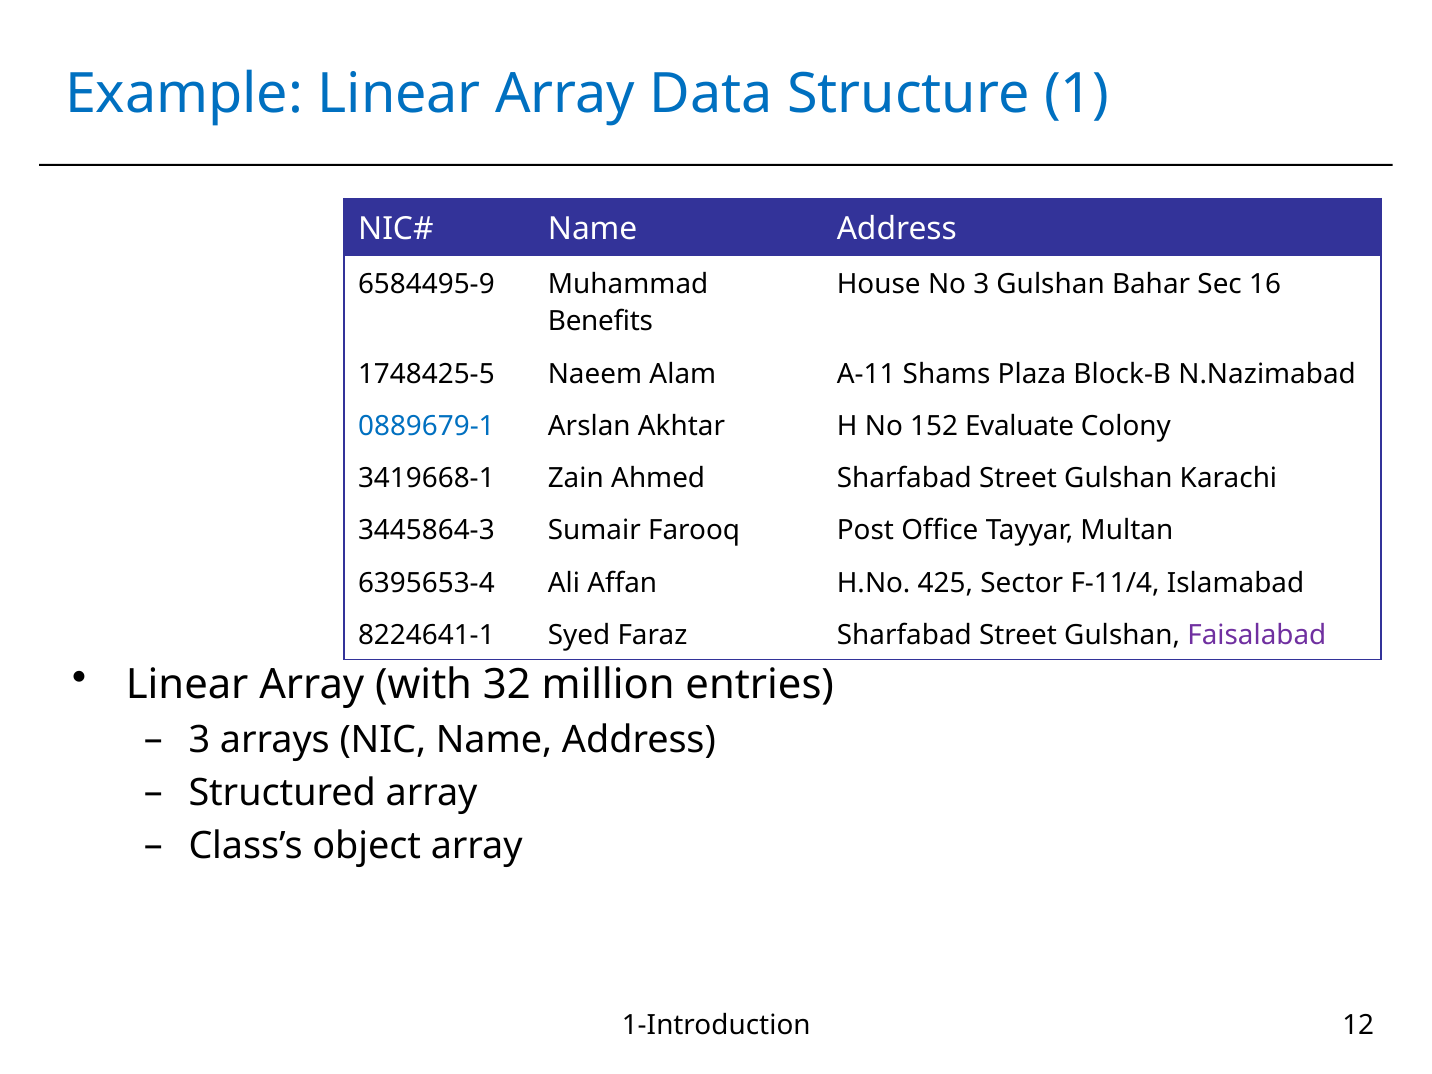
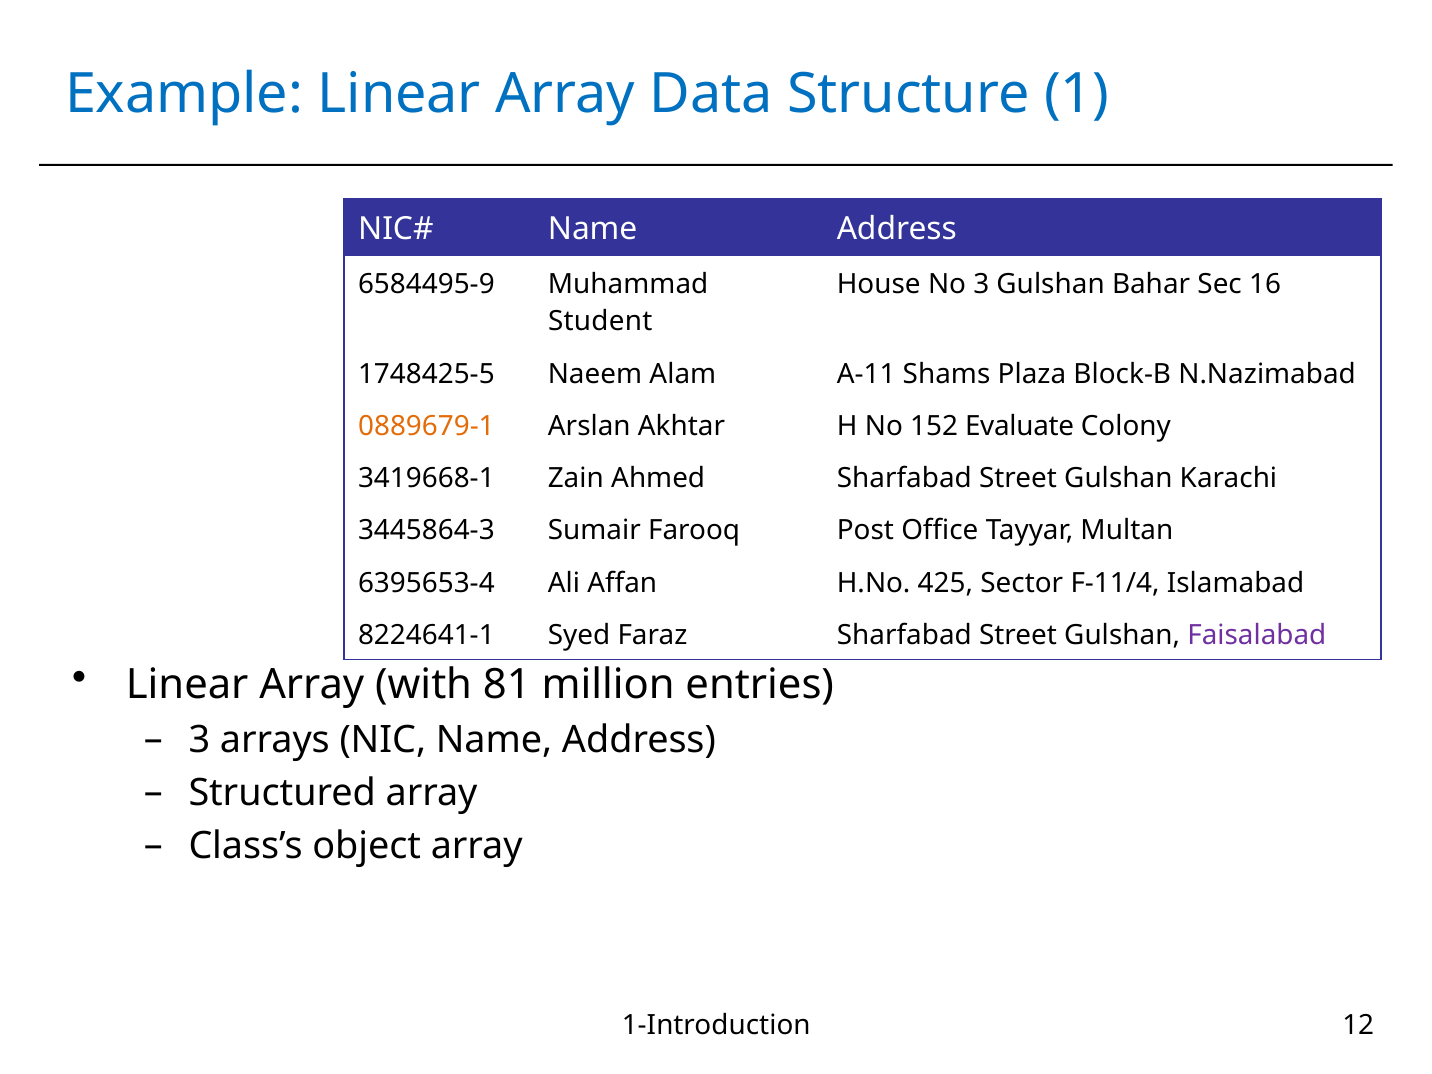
Benefits: Benefits -> Student (600, 322)
0889679-1 colour: blue -> orange (426, 426)
32: 32 -> 81 (507, 685)
